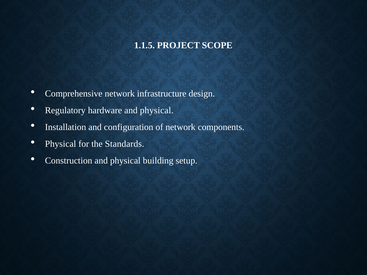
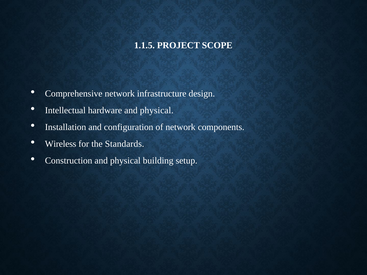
Regulatory: Regulatory -> Intellectual (65, 110)
Physical: Physical -> Wireless (61, 144)
